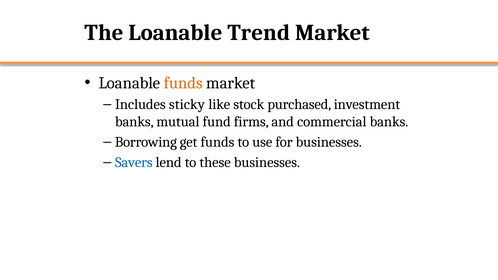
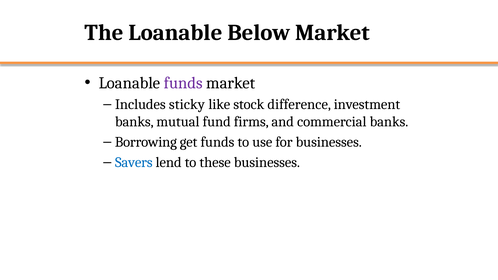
Trend: Trend -> Below (259, 33)
funds colour: orange -> purple (183, 83)
purchased: purchased -> difference (299, 104)
